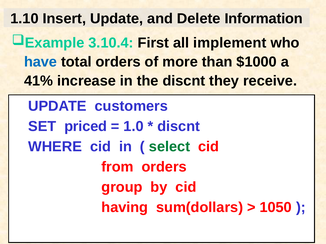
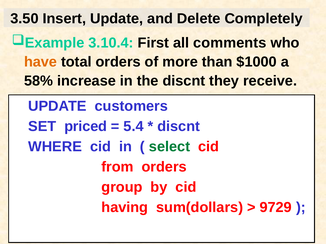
1.10: 1.10 -> 3.50 (24, 19)
Information: Information -> Completely (264, 19)
implement: implement -> comments (230, 43)
have colour: blue -> orange (41, 62)
41%: 41% -> 58% (39, 81)
1.0: 1.0 -> 5.4 (134, 127)
1050: 1050 -> 9729 (276, 208)
